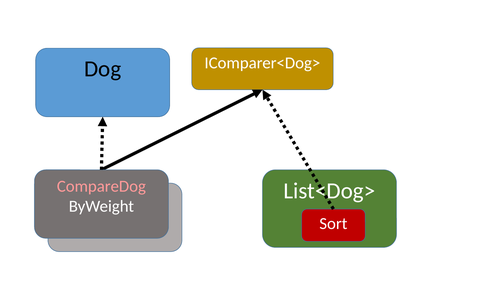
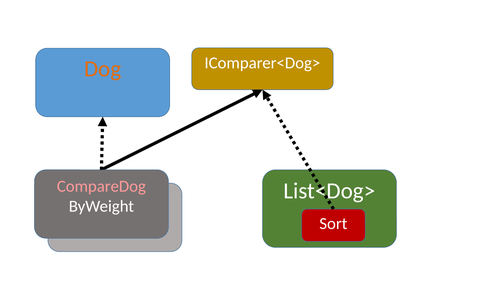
Dog colour: black -> orange (103, 69)
